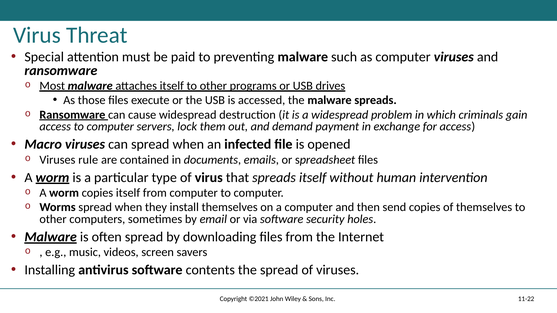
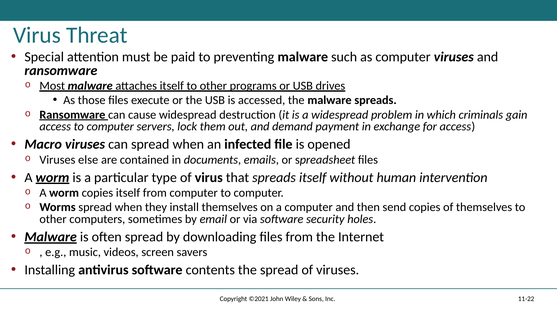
rule: rule -> else (88, 160)
